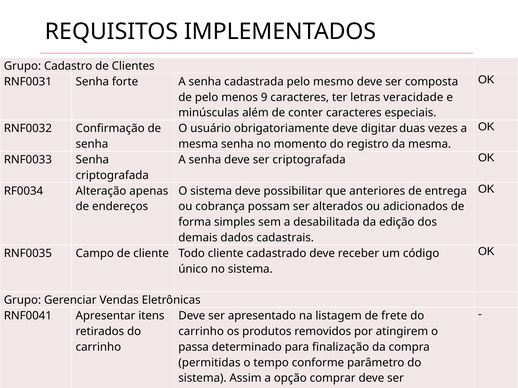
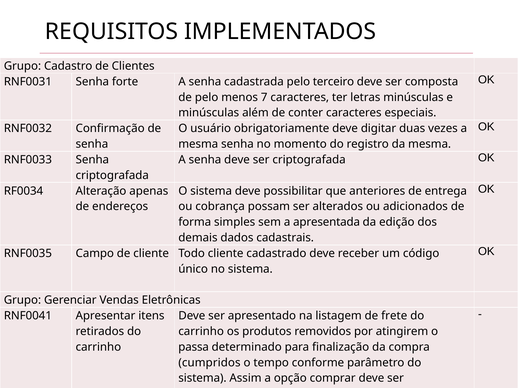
mesmo: mesmo -> terceiro (333, 82)
9: 9 -> 7 (264, 97)
letras veracidade: veracidade -> minúsculas (413, 97)
a desabilitada: desabilitada -> apresentada (327, 222)
permitidas: permitidas -> cumpridos (209, 363)
